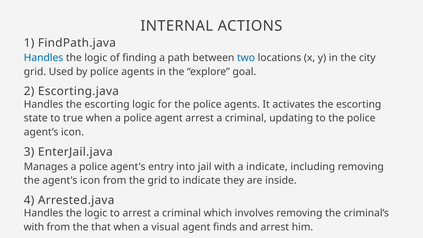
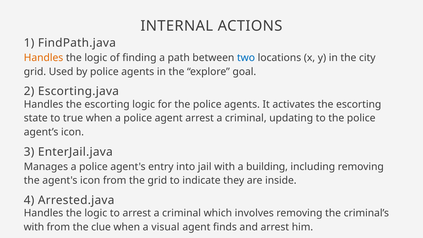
Handles colour: blue -> orange (44, 58)
a indicate: indicate -> building (267, 167)
that: that -> clue (101, 227)
